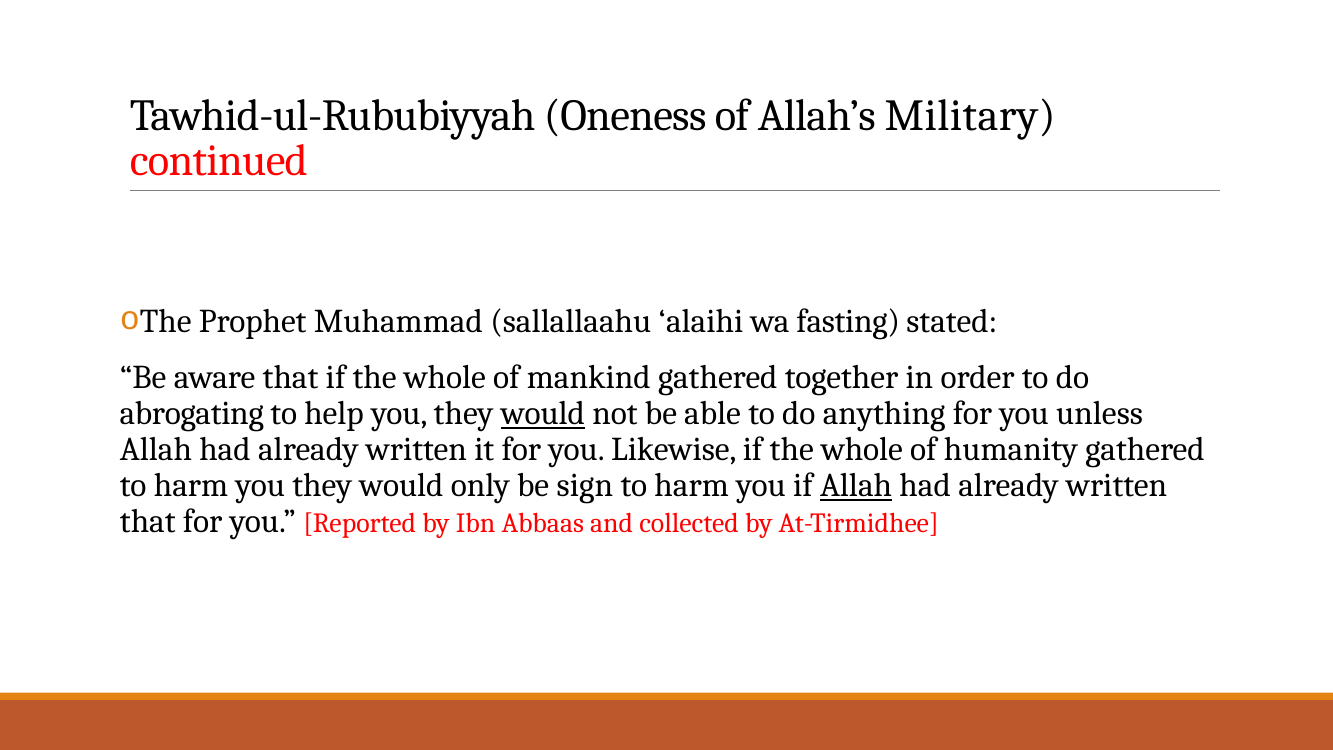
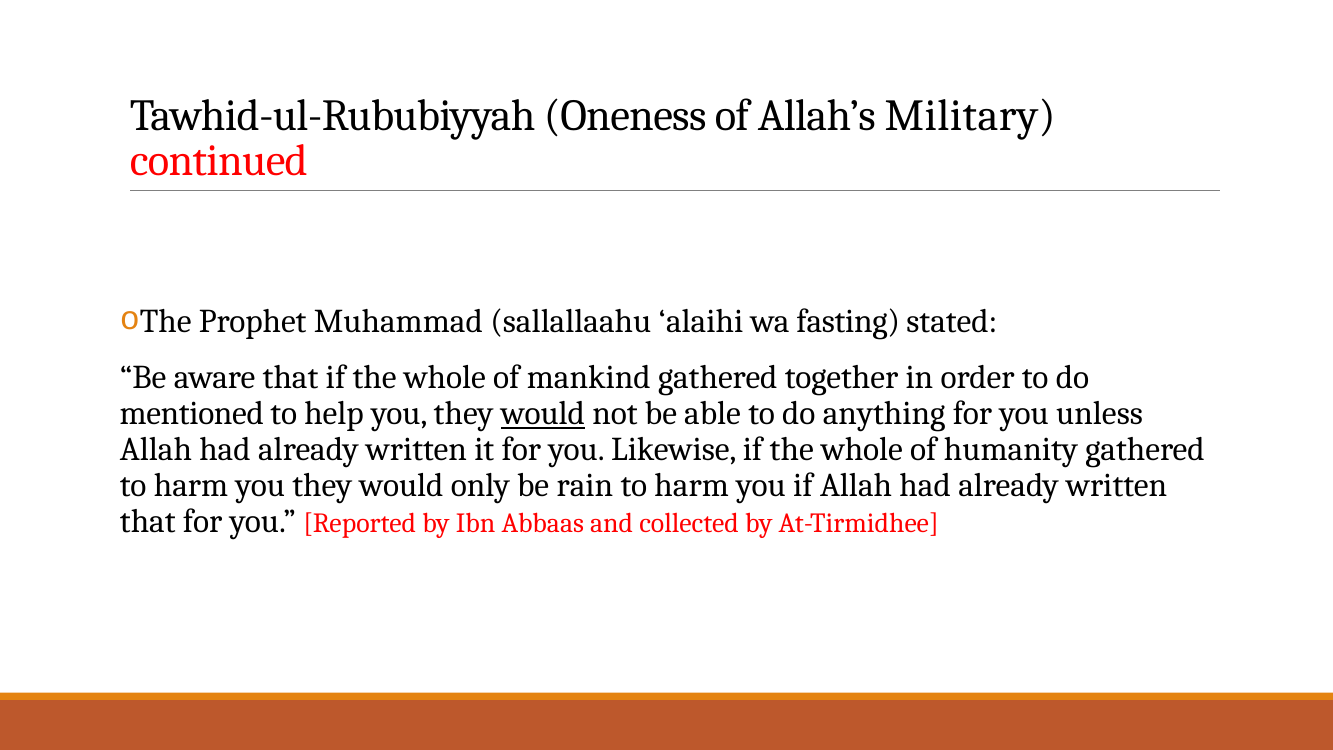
abrogating: abrogating -> mentioned (192, 413)
sign: sign -> rain (585, 485)
Allah underline: present -> none (856, 485)
